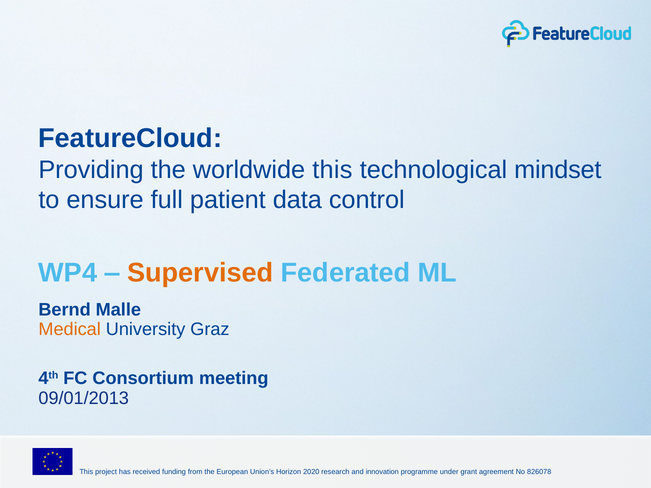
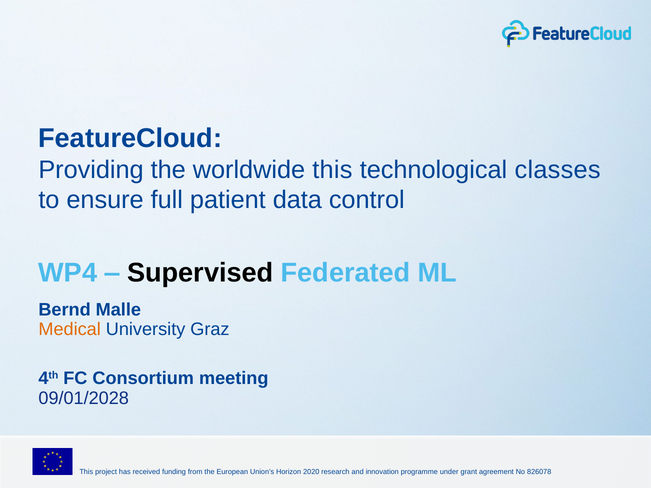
mindset: mindset -> classes (558, 170)
Supervised colour: orange -> black (200, 273)
09/01/2013: 09/01/2013 -> 09/01/2028 (84, 398)
